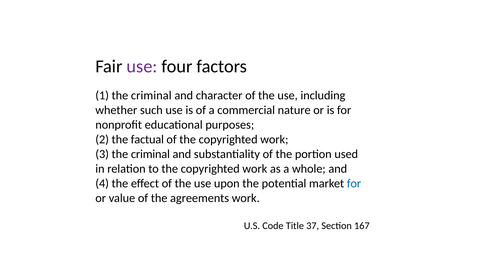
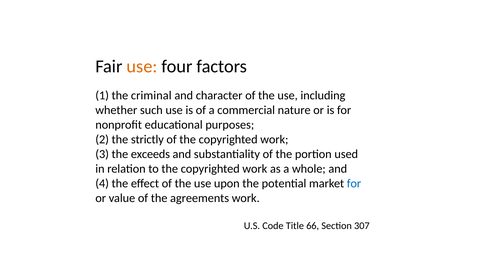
use colour: purple -> orange (142, 66)
factual: factual -> strictly (147, 139)
3 the criminal: criminal -> exceeds (150, 154)
37: 37 -> 66 (313, 226)
167: 167 -> 307 (362, 226)
